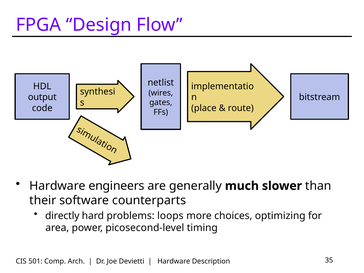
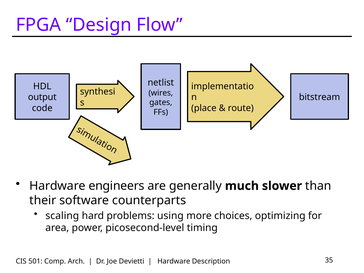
directly: directly -> scaling (62, 216)
loops: loops -> using (170, 216)
